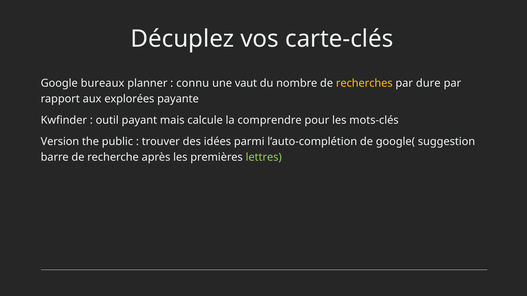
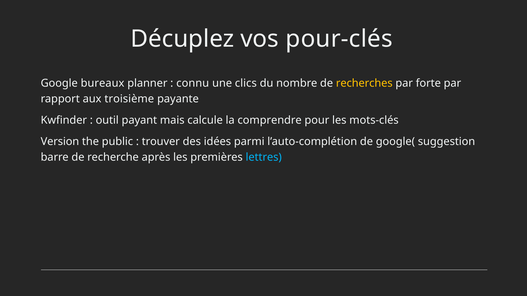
carte-clés: carte-clés -> pour-clés (339, 39)
vaut: vaut -> clics (246, 83)
dure: dure -> forte (428, 83)
explorées: explorées -> troisième (129, 99)
lettres colour: light green -> light blue (264, 157)
